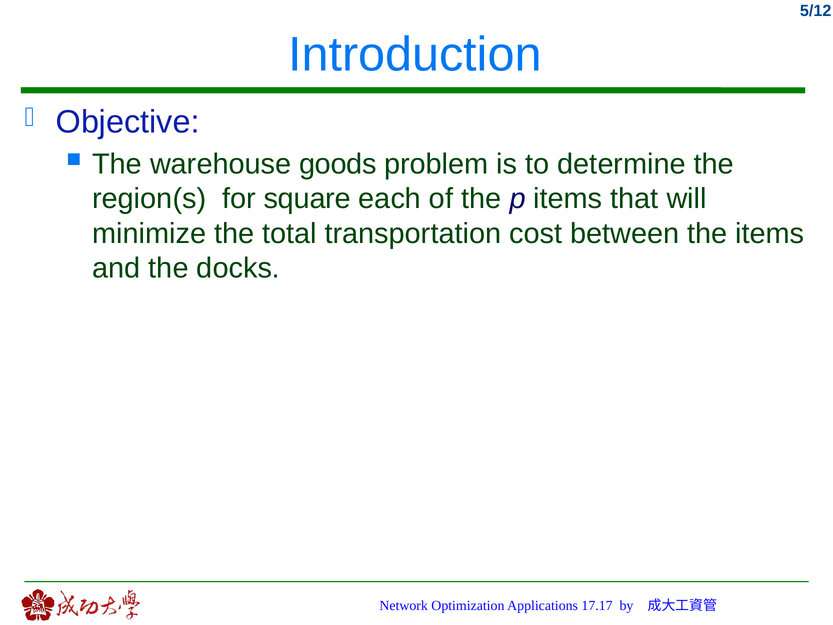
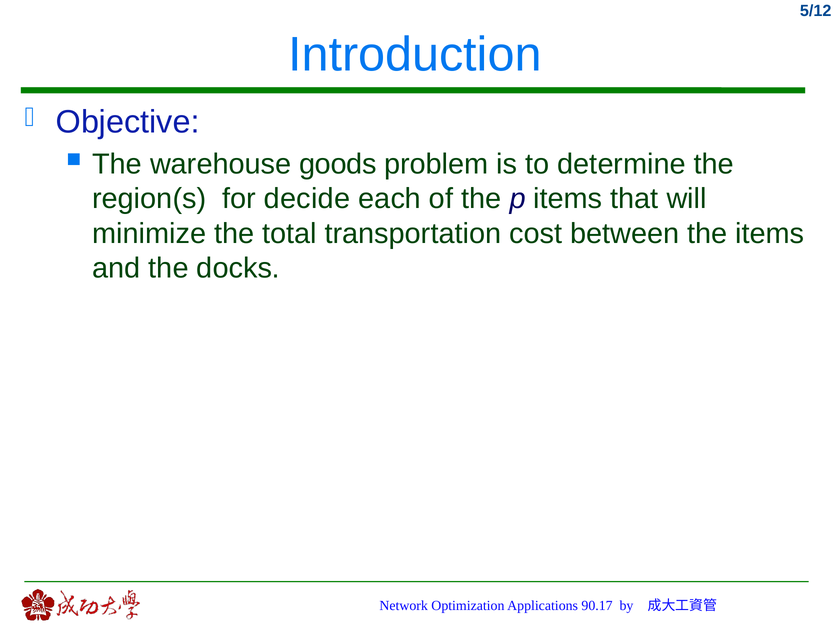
square: square -> decide (307, 199)
17.17: 17.17 -> 90.17 (597, 605)
